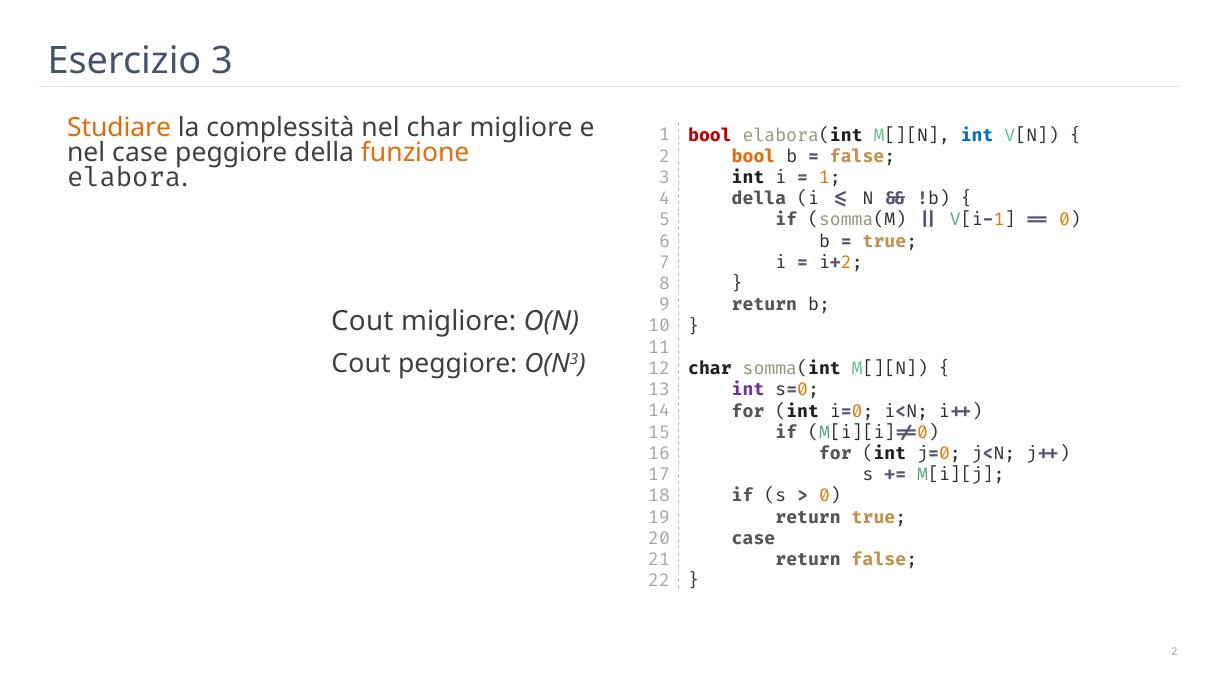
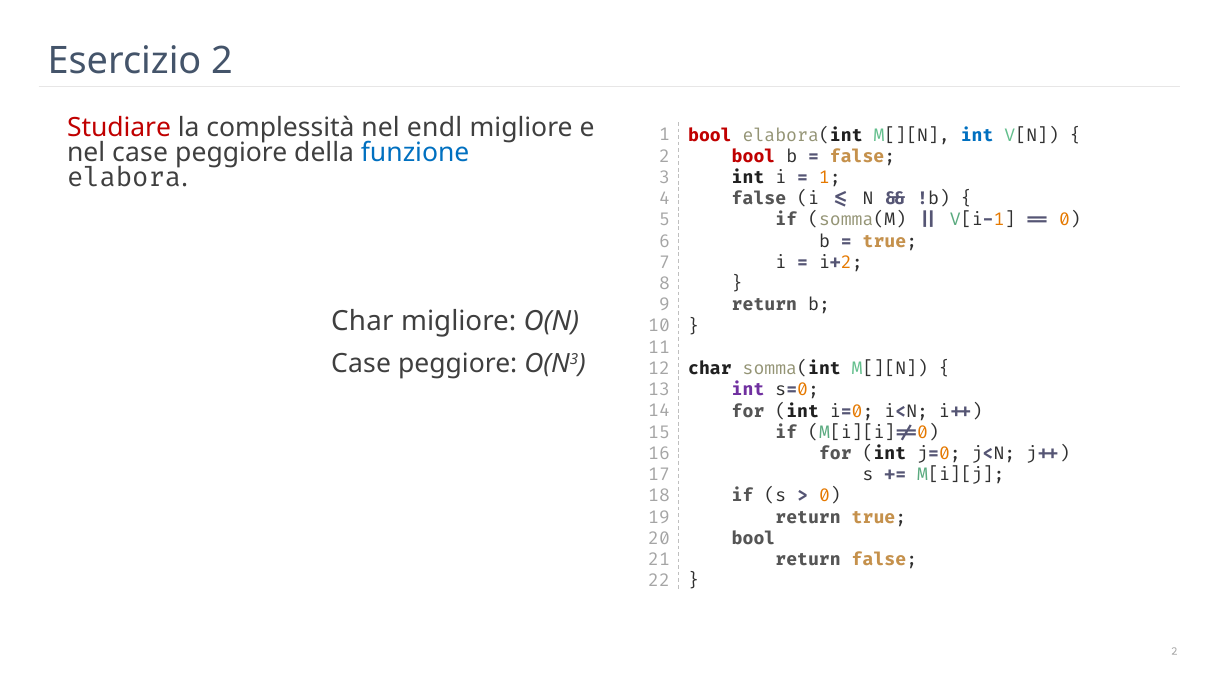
Esercizio 3: 3 -> 2 (222, 61)
Studiare colour: orange -> red (119, 127)
nel char: char -> endl (435, 127)
funzione colour: orange -> blue (415, 153)
bool colour: orange -> red (754, 156)
della: della -> false (759, 199)
Cout: Cout -> Char (362, 321)
Cout: Cout -> Case (361, 363)
case: case -> bool (754, 538)
